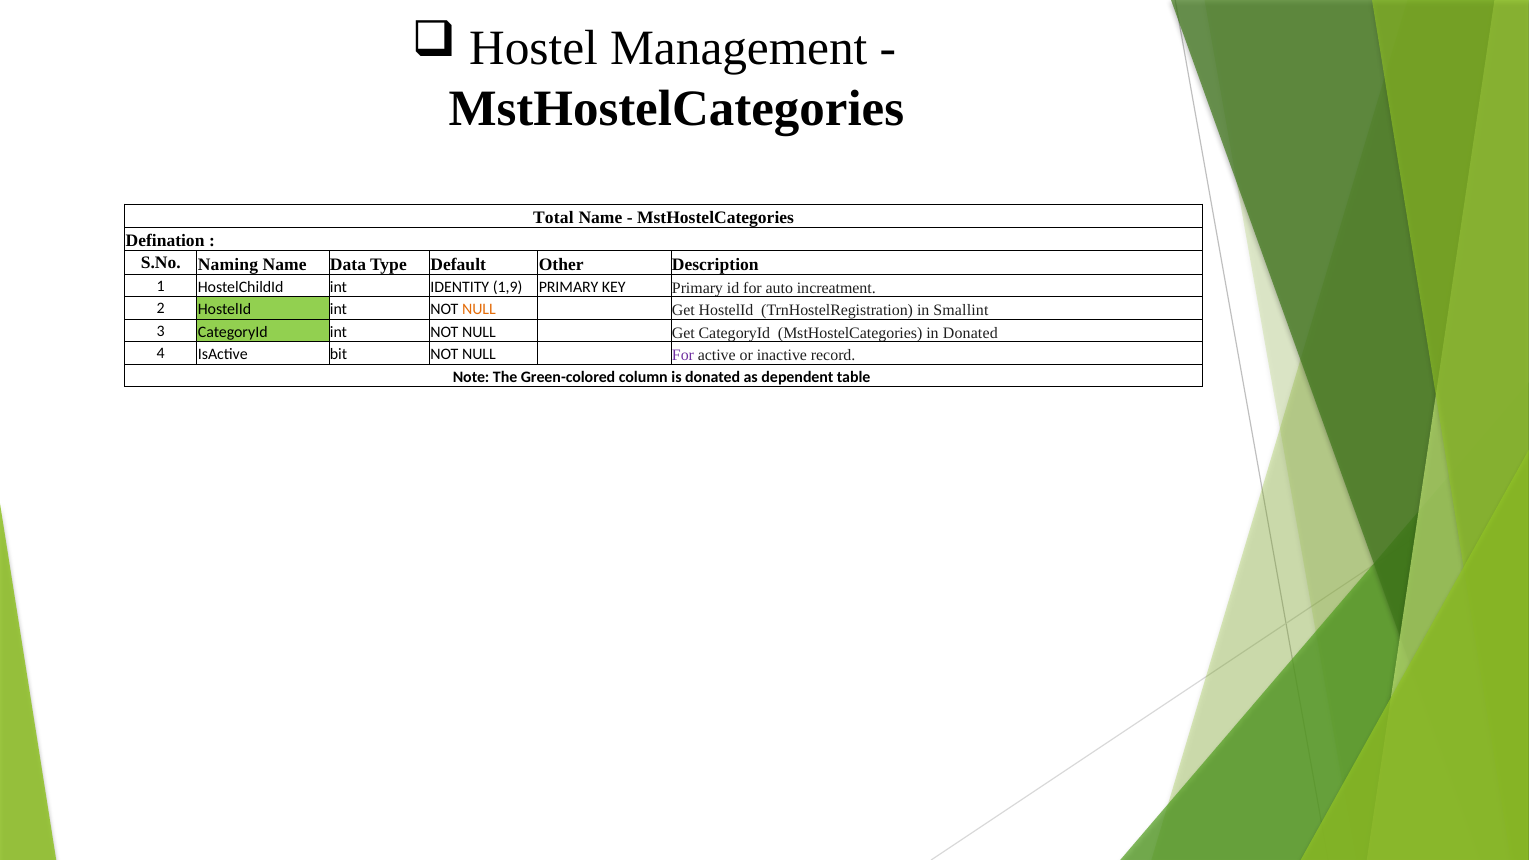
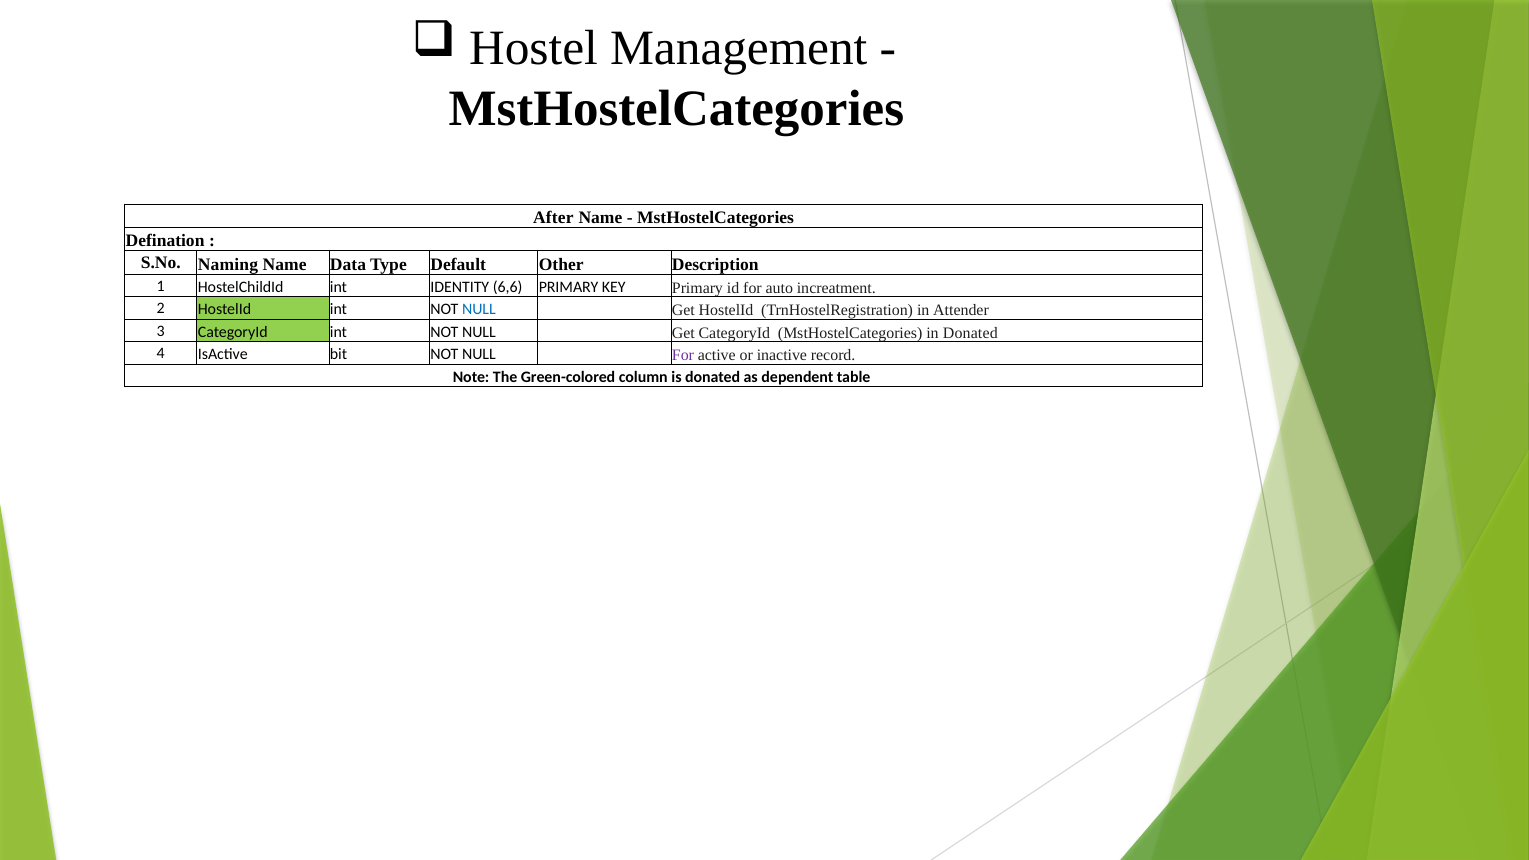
Total: Total -> After (553, 218)
1,9: 1,9 -> 6,6 (508, 287)
NULL colour: orange -> blue (479, 310)
Smallint: Smallint -> Attender (961, 310)
